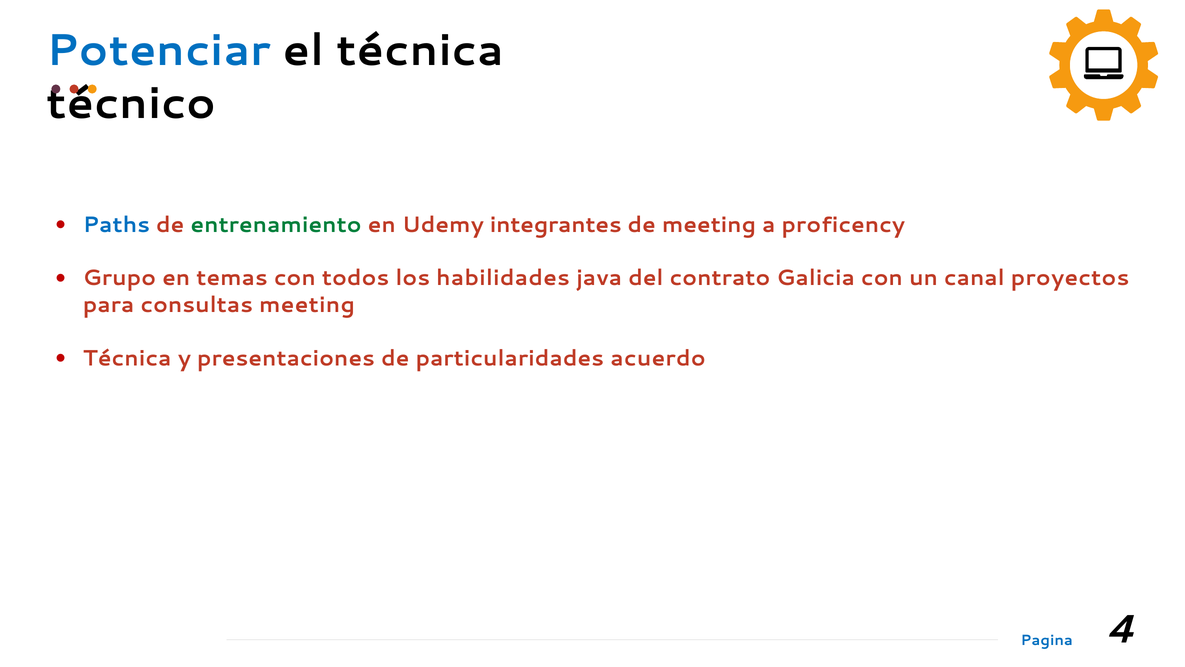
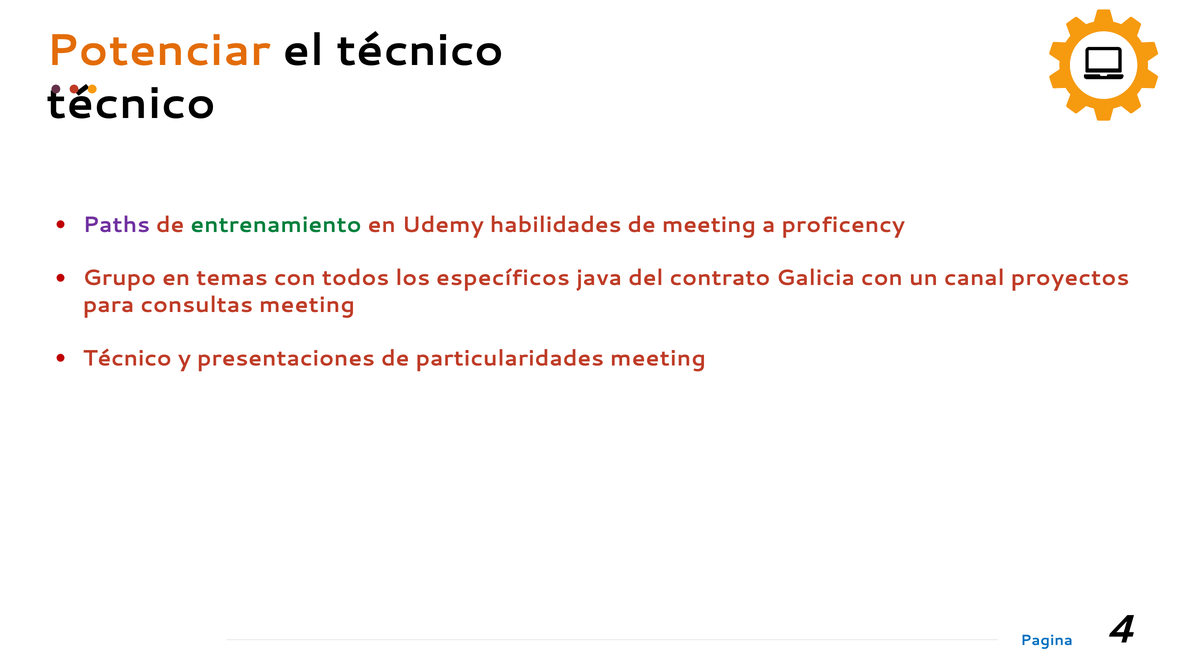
Potenciar colour: blue -> orange (159, 50)
el técnica: técnica -> técnico (420, 50)
Paths colour: blue -> purple (116, 225)
integrantes: integrantes -> habilidades (556, 225)
habilidades: habilidades -> específicos (503, 278)
Técnica: Técnica -> Técnico (127, 358)
particularidades acuerdo: acuerdo -> meeting (658, 358)
